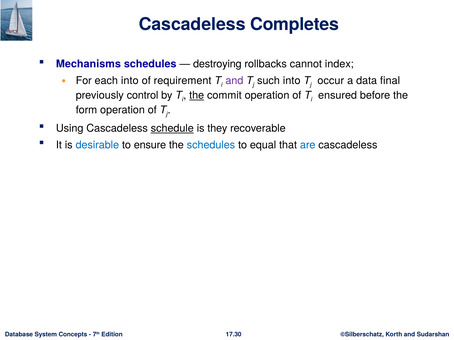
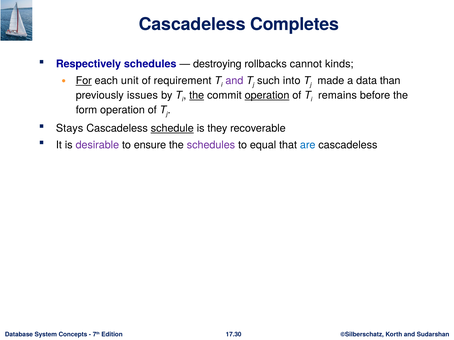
Mechanisms: Mechanisms -> Respectively (88, 64)
index: index -> kinds (339, 64)
For underline: none -> present (84, 81)
each into: into -> unit (130, 81)
occur: occur -> made (331, 81)
final: final -> than (390, 81)
control: control -> issues (142, 95)
operation underline: none -> present (267, 95)
ensured: ensured -> remains (338, 95)
Using: Using -> Stays (70, 128)
desirable colour: blue -> purple (97, 145)
schedules colour: blue -> purple (211, 145)
